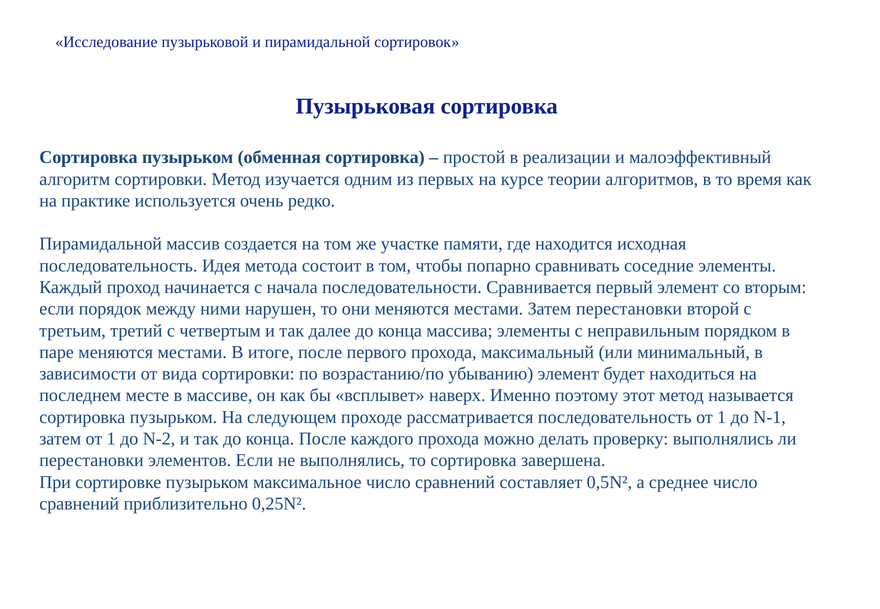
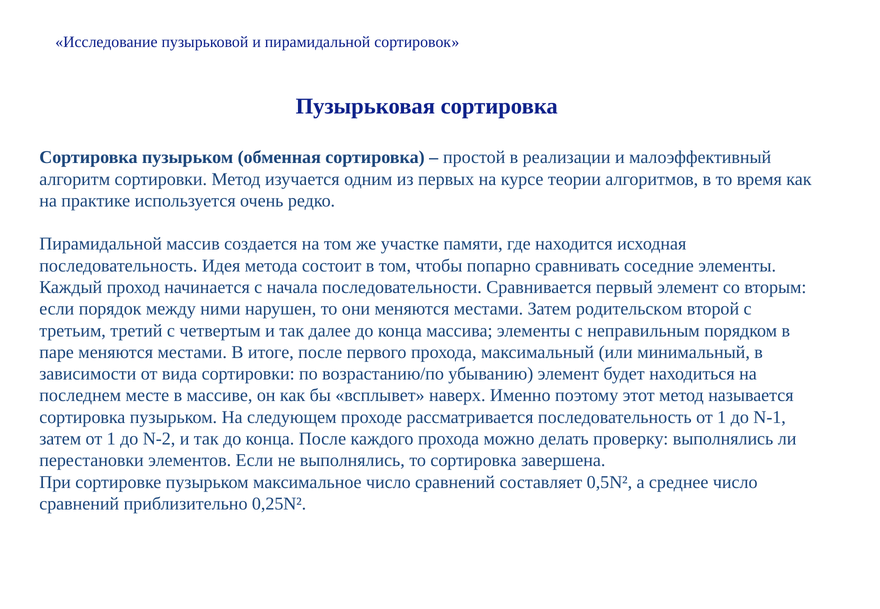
Затем перестановки: перестановки -> родительском (629, 309)
